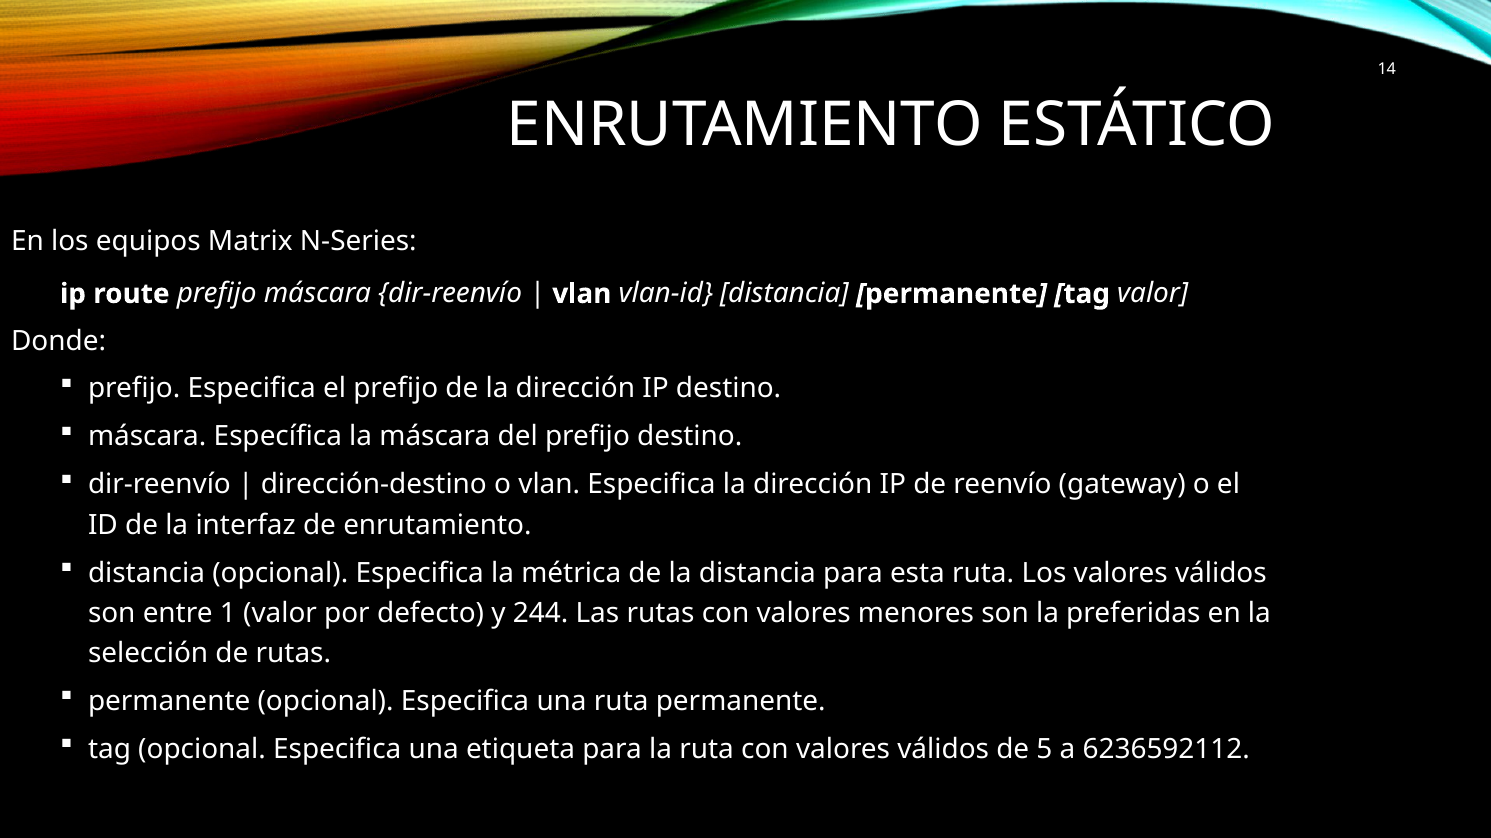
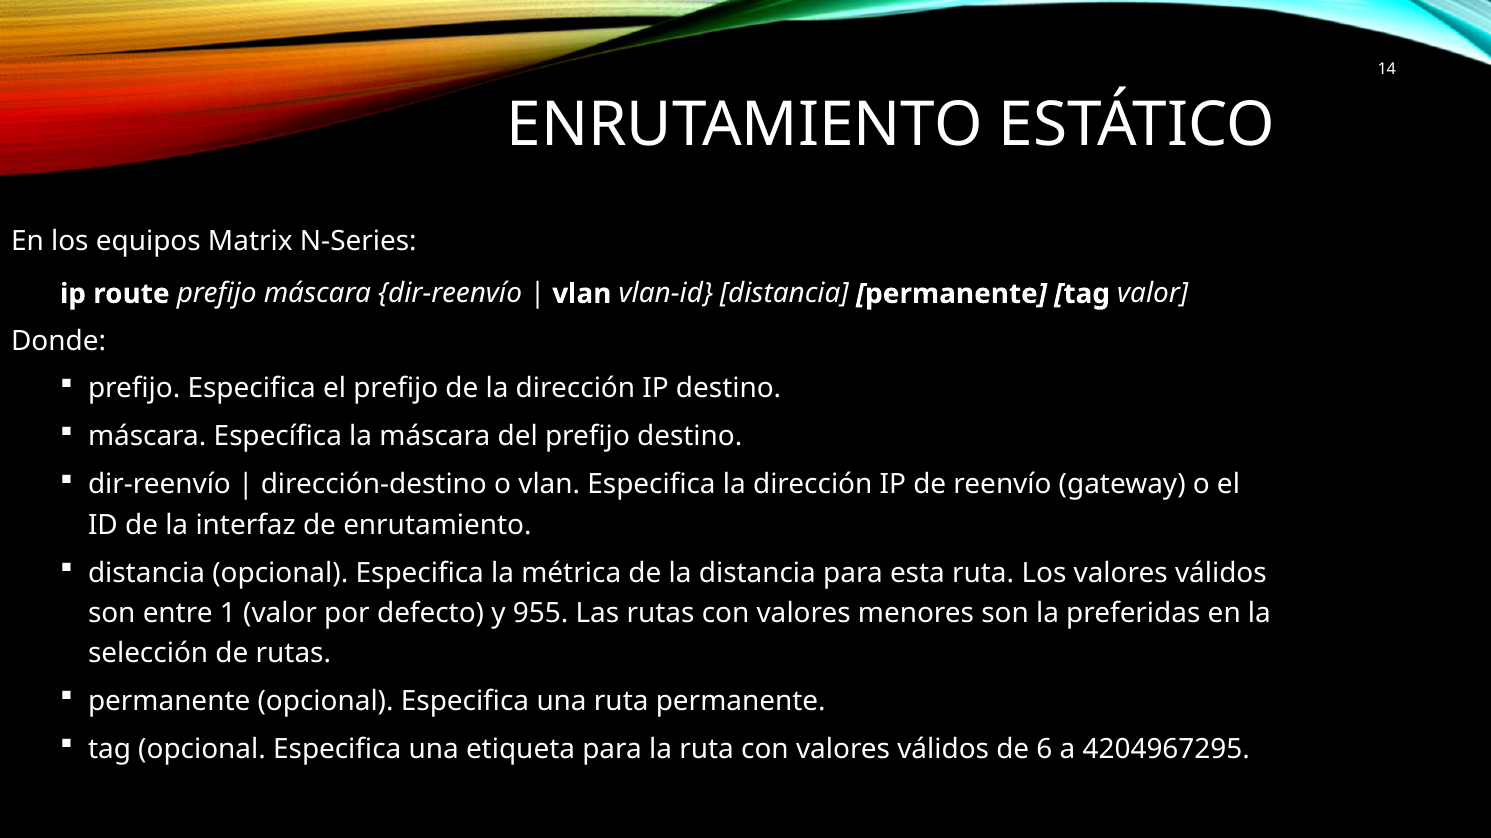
244: 244 -> 955 (541, 614)
5: 5 -> 6 (1044, 750)
6236592112: 6236592112 -> 4204967295 (1166, 750)
